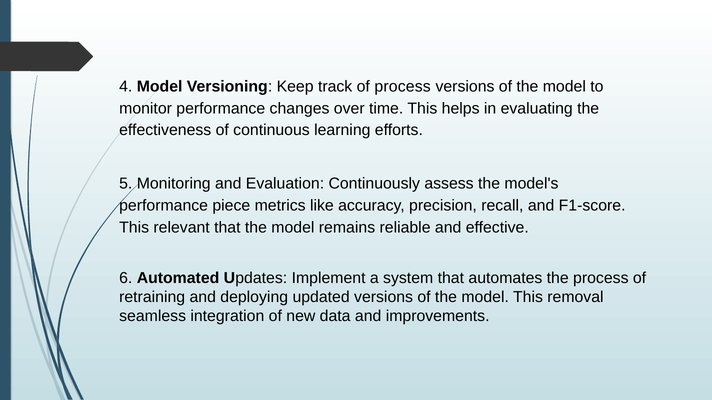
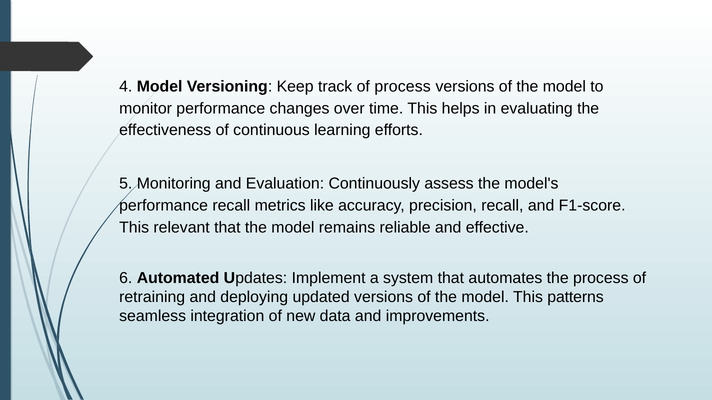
performance piece: piece -> recall (231, 206)
removal: removal -> patterns (576, 297)
